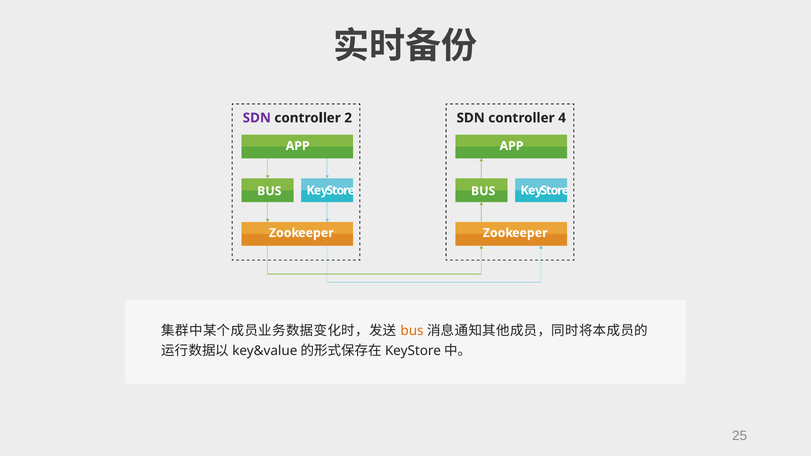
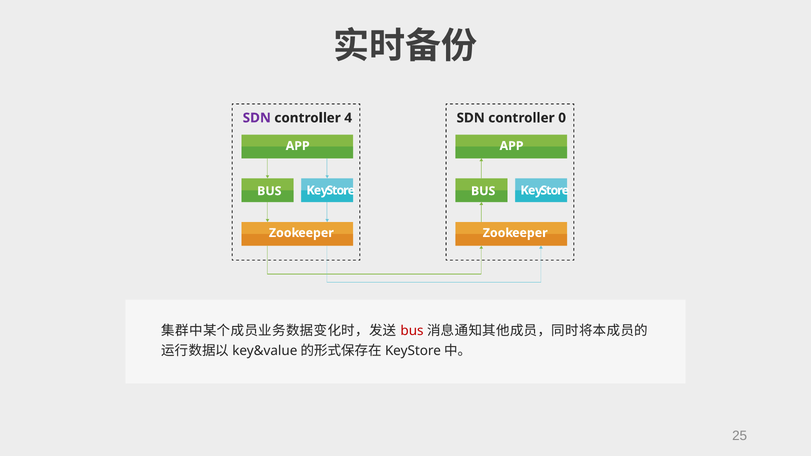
2: 2 -> 4 (348, 118)
4: 4 -> 0 (562, 118)
bus colour: orange -> red (412, 331)
